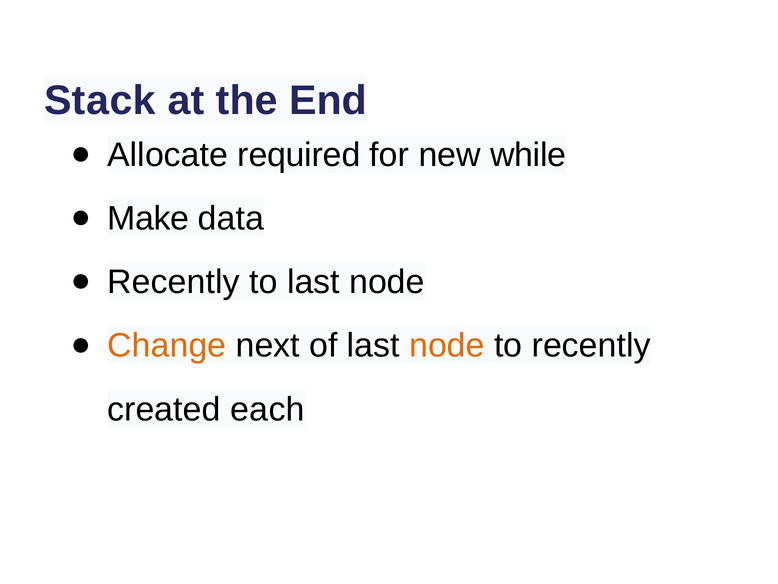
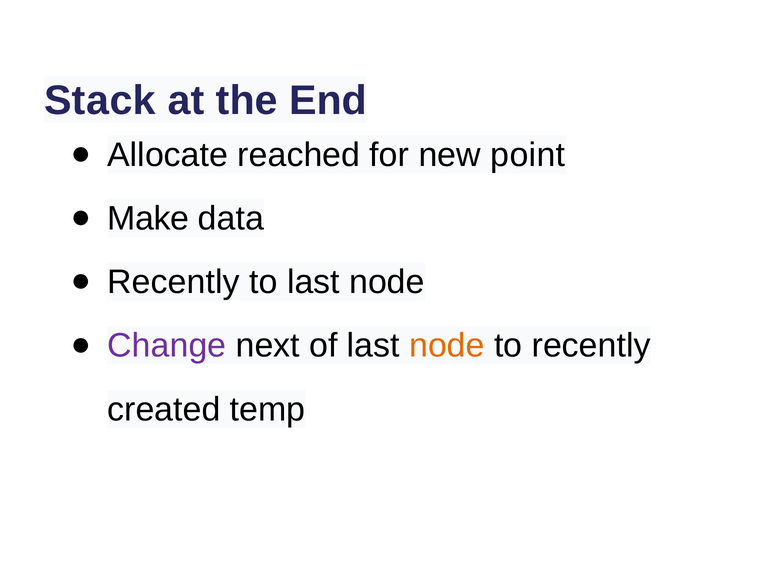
required: required -> reached (299, 155)
while: while -> point (528, 155)
Change colour: orange -> purple (167, 345)
each: each -> temp (268, 409)
